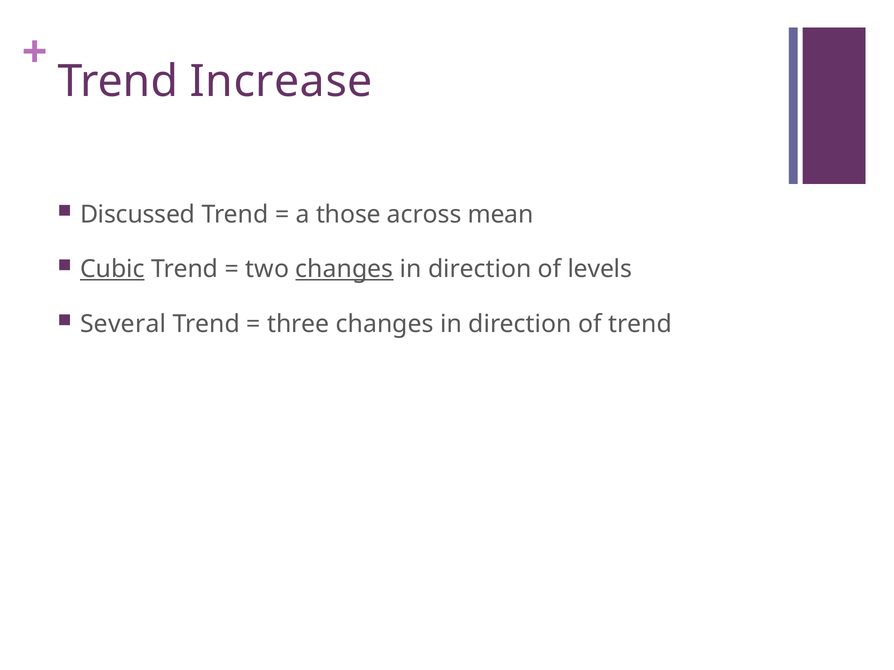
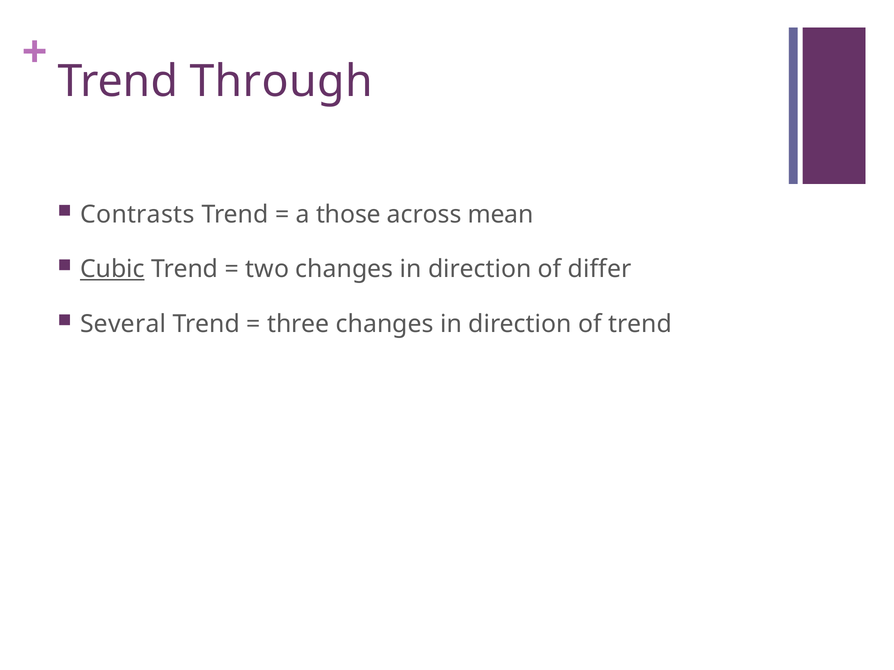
Increase: Increase -> Through (281, 82)
Discussed: Discussed -> Contrasts (137, 215)
changes underline: present -> none (344, 269)
levels: levels -> differ (600, 269)
